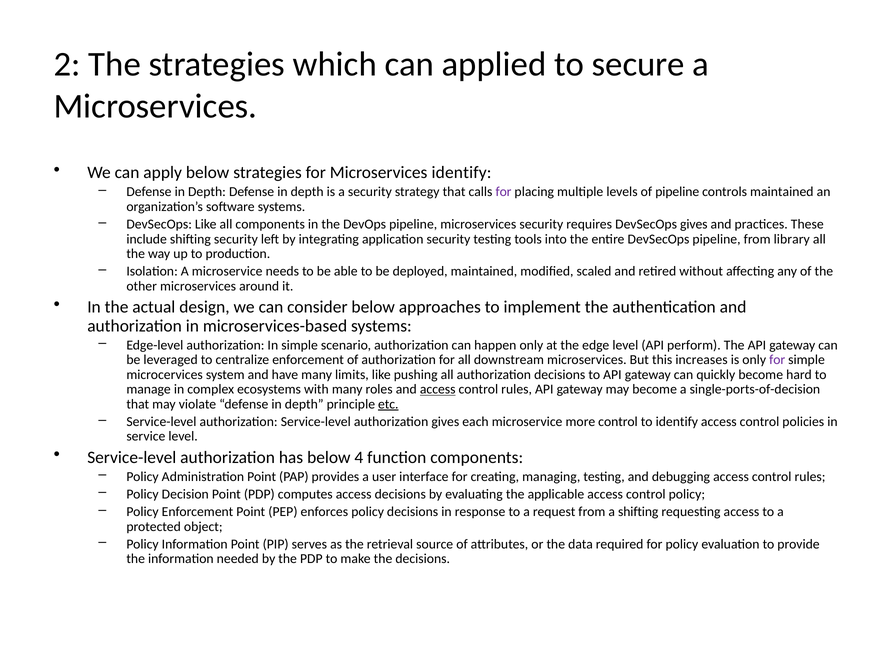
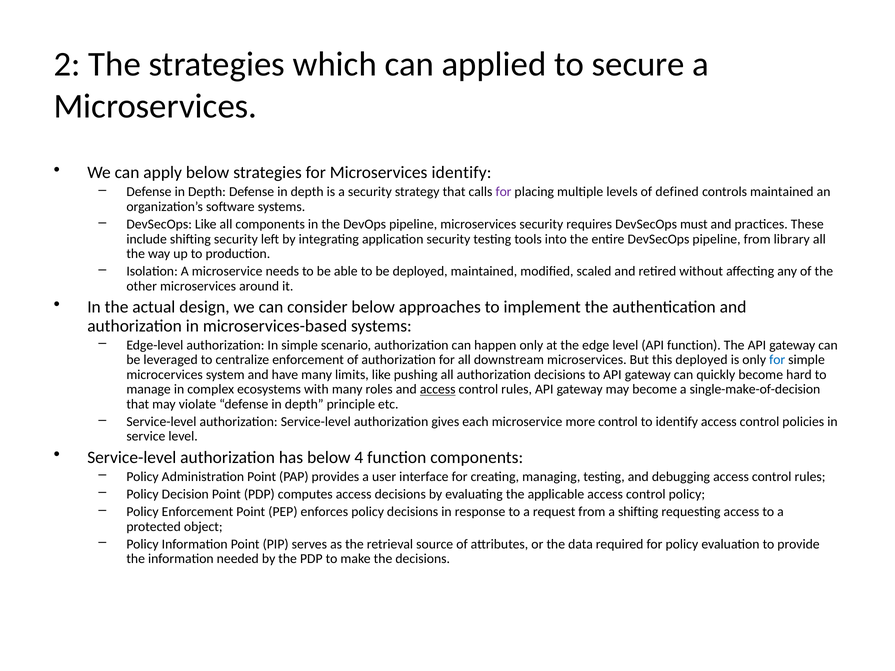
of pipeline: pipeline -> defined (677, 192)
DevSecOps gives: gives -> must (694, 224)
API perform: perform -> function (694, 345)
this increases: increases -> deployed (701, 360)
for colour: purple -> blue (777, 360)
single-ports-of-decision: single-ports-of-decision -> single-make-of-decision (755, 389)
etc underline: present -> none (388, 404)
